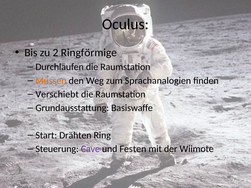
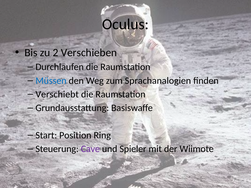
Ringförmige: Ringförmige -> Verschieben (89, 53)
Müssen colour: orange -> blue (51, 81)
Drähten: Drähten -> Position (75, 135)
Festen: Festen -> Spieler (133, 149)
